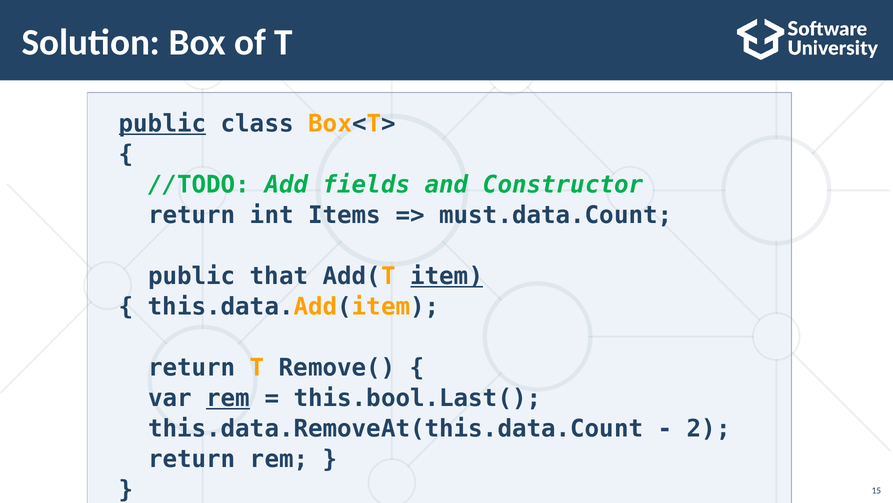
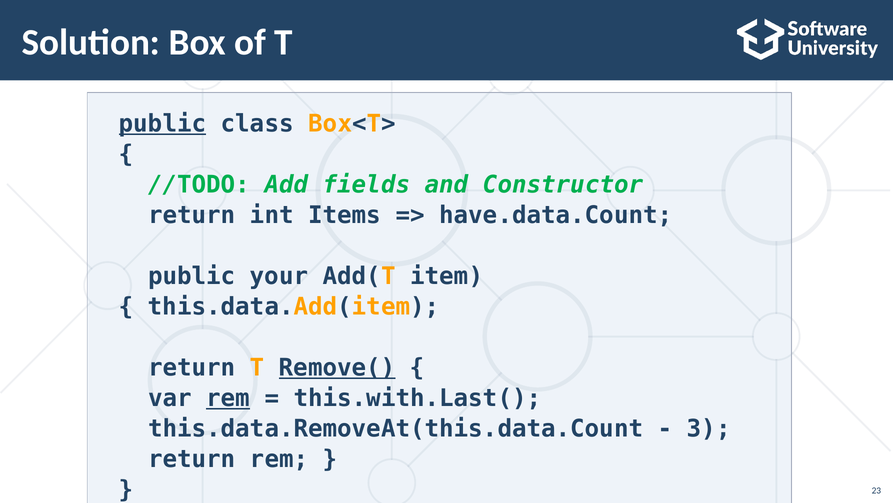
must.data.Count: must.data.Count -> have.data.Count (556, 215)
that: that -> your (279, 276)
item underline: present -> none (447, 276)
Remove( underline: none -> present (337, 367)
this.bool.Last(: this.bool.Last( -> this.with.Last( (417, 398)
2: 2 -> 3 (709, 428)
15: 15 -> 23 (876, 490)
